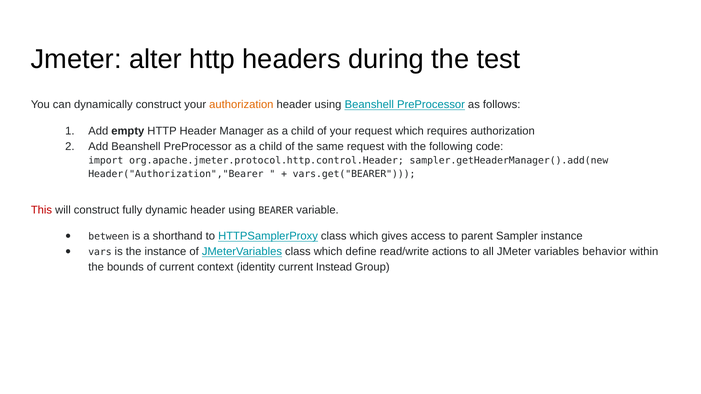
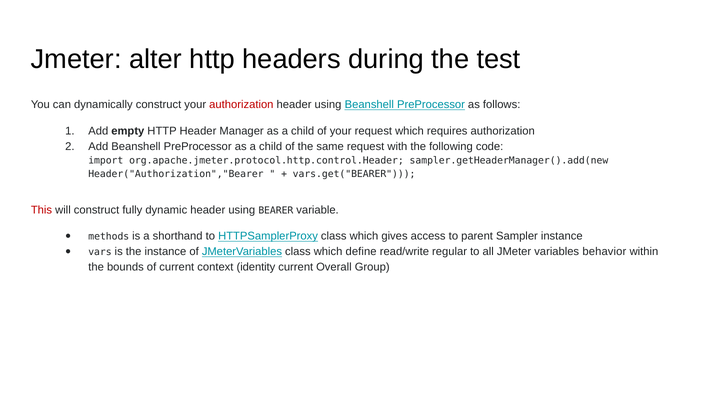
authorization colour: orange -> red (241, 105)
between: between -> methods (109, 237)
actions: actions -> regular (450, 252)
Instead: Instead -> Overall (334, 267)
